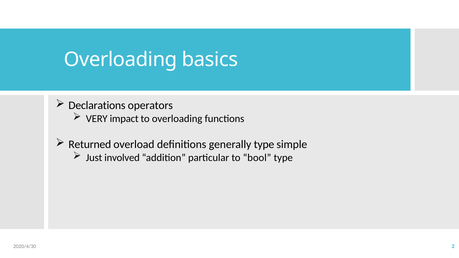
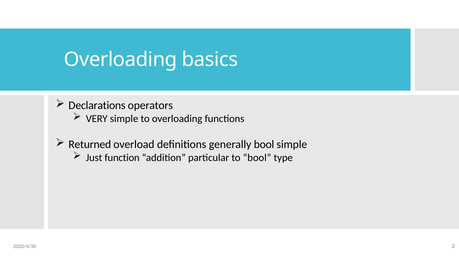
VERY impact: impact -> simple (124, 119)
generally type: type -> bool (264, 145)
involved: involved -> function (122, 158)
